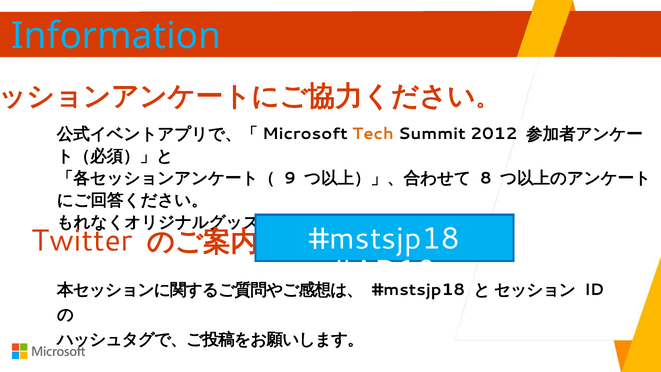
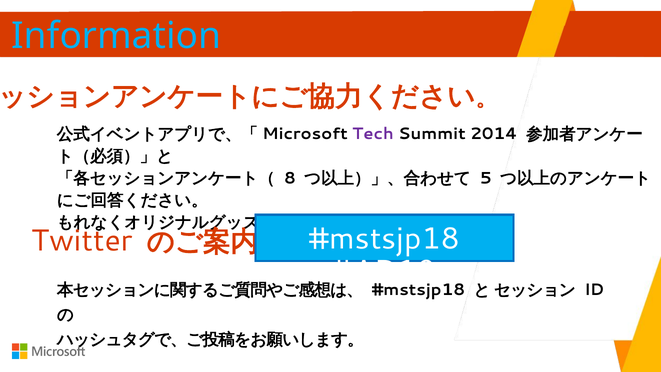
Tech colour: orange -> purple (373, 134)
2012: 2012 -> 2014 (494, 134)
9: 9 -> 8 (290, 178)
8: 8 -> 5 (486, 178)
